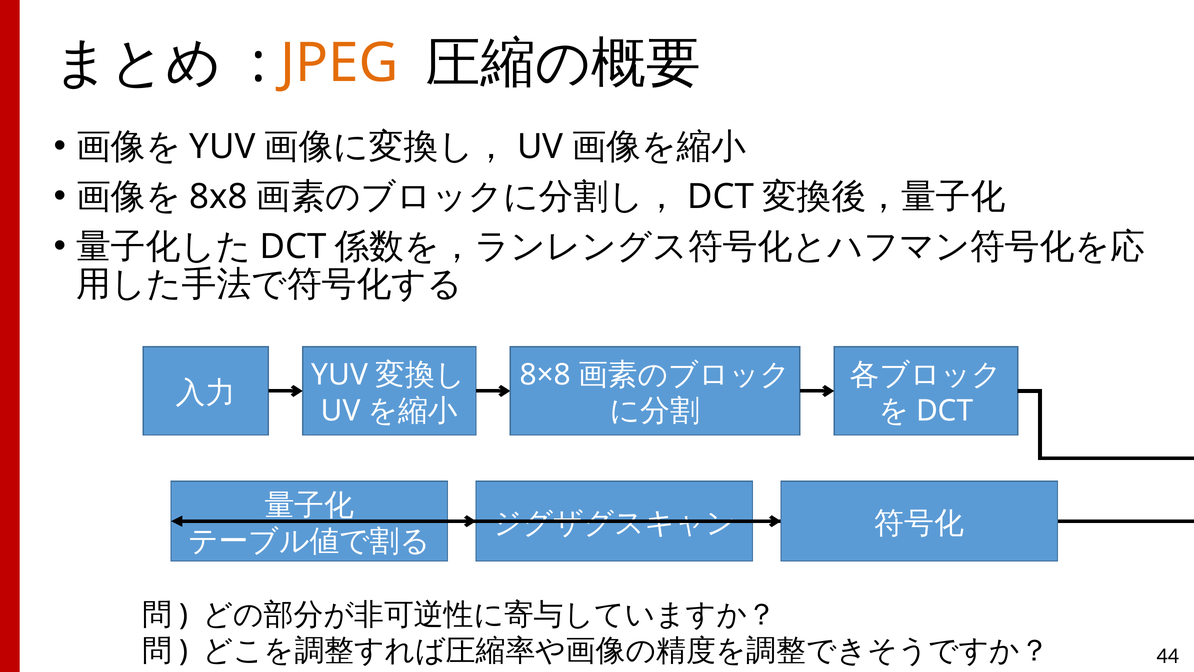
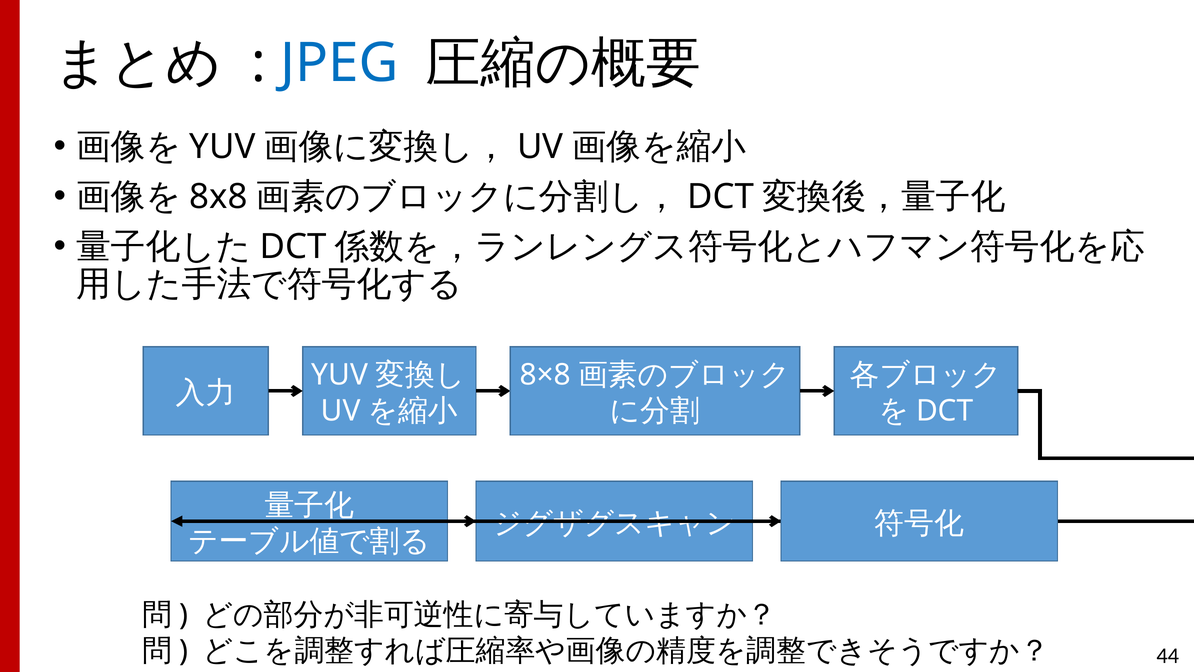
JPEG colour: orange -> blue (339, 63)
